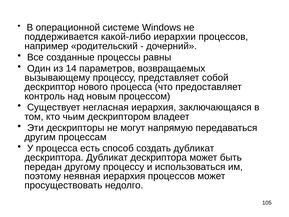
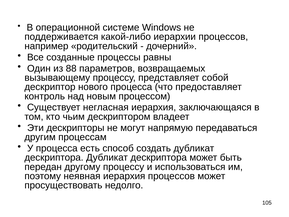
14: 14 -> 88 (71, 68)
